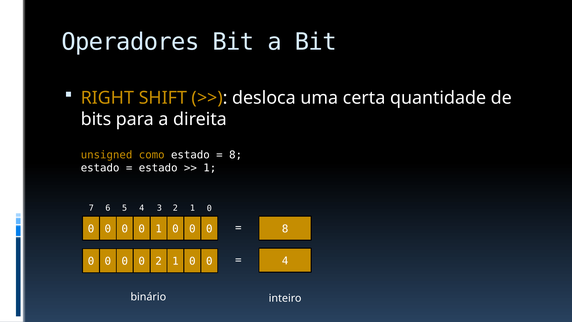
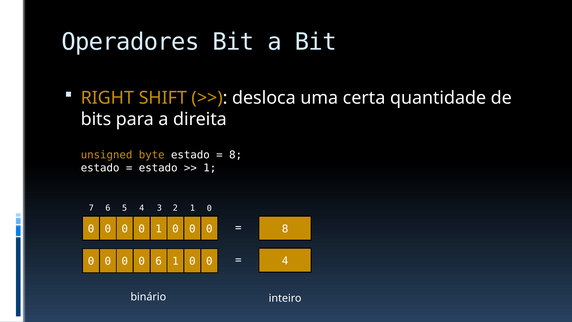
como: como -> byte (152, 155)
0 2: 2 -> 6 (159, 261)
